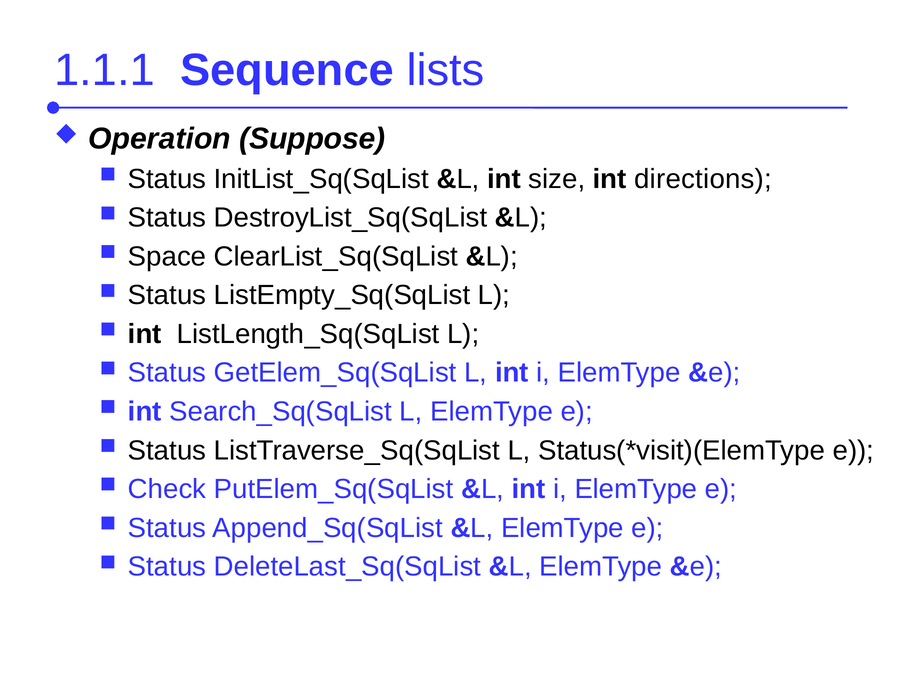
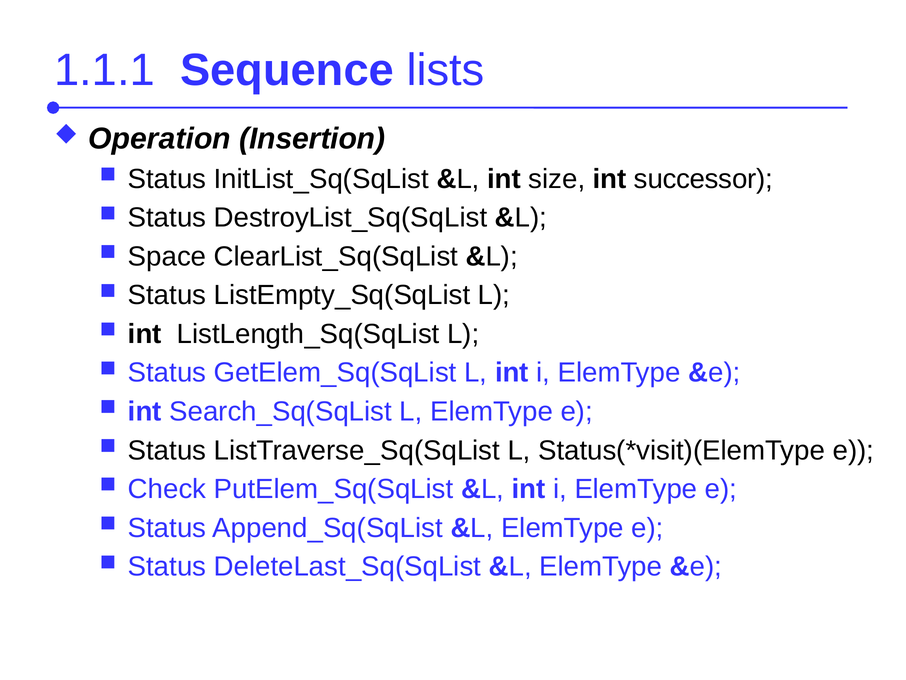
Suppose: Suppose -> Insertion (312, 139)
directions: directions -> successor (703, 179)
